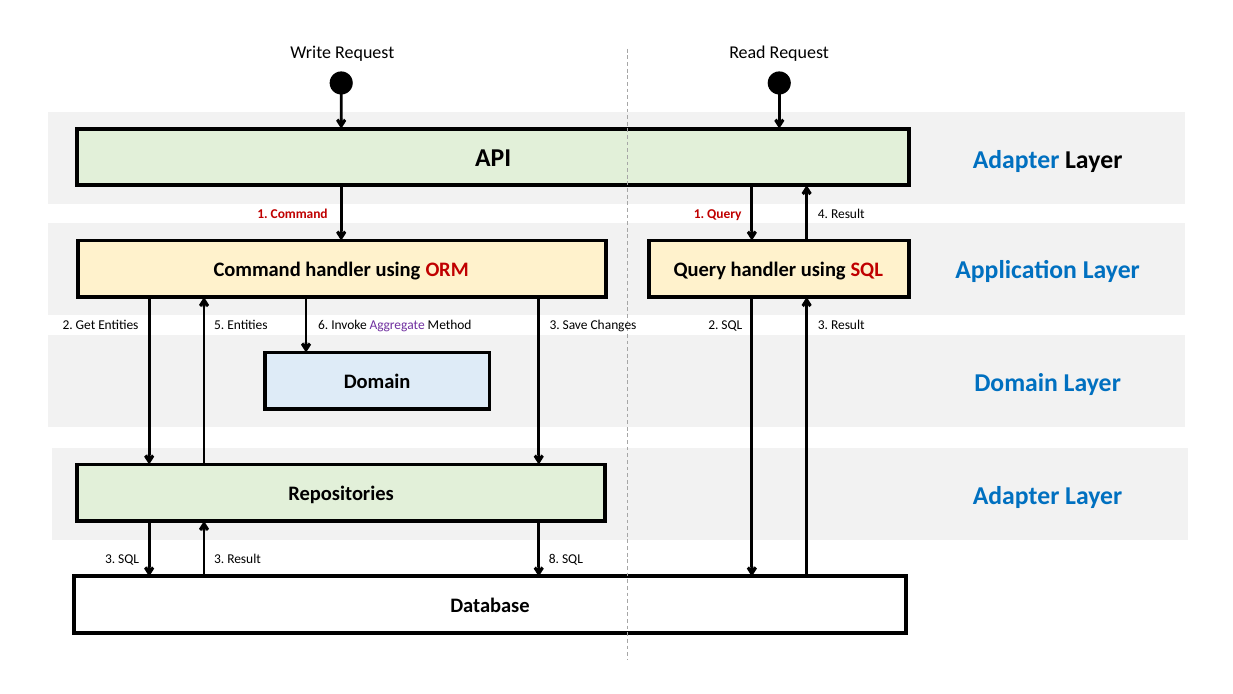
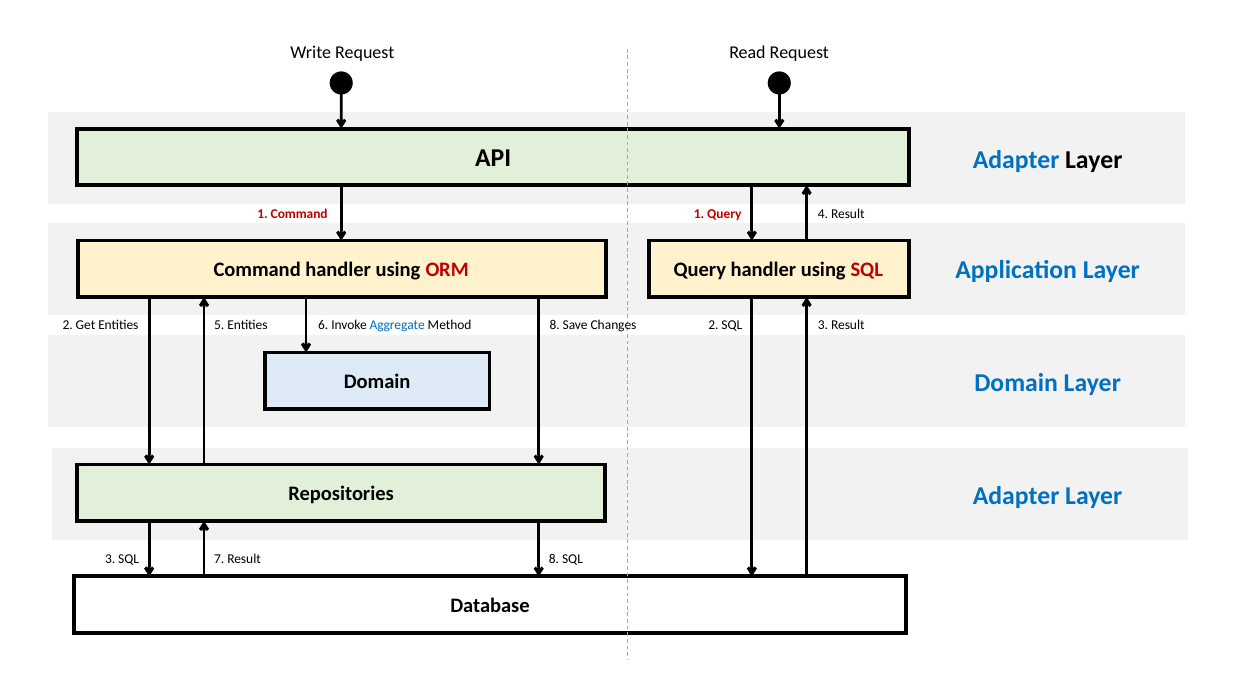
Aggregate colour: purple -> blue (397, 325)
Method 3: 3 -> 8 (555, 325)
3 SQL 3: 3 -> 7 (219, 558)
